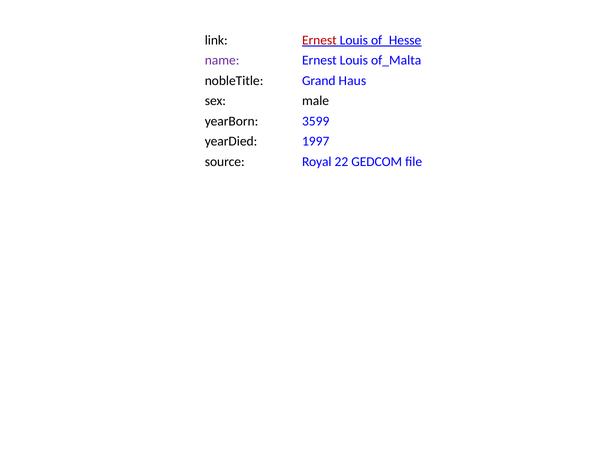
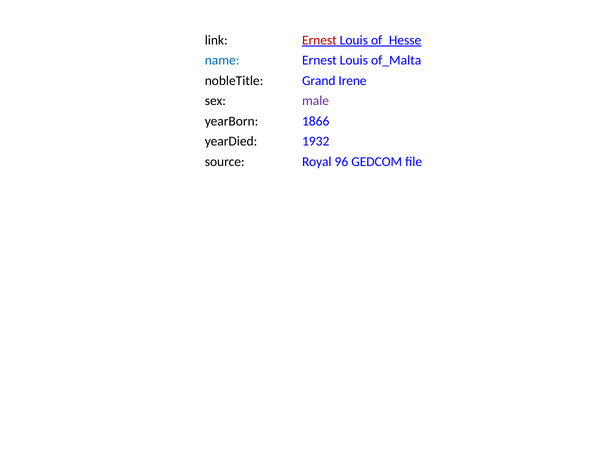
name colour: purple -> blue (222, 60)
Haus: Haus -> Irene (353, 81)
male colour: black -> purple (316, 101)
3599: 3599 -> 1866 (316, 121)
1997: 1997 -> 1932 (316, 142)
22: 22 -> 96 (341, 162)
